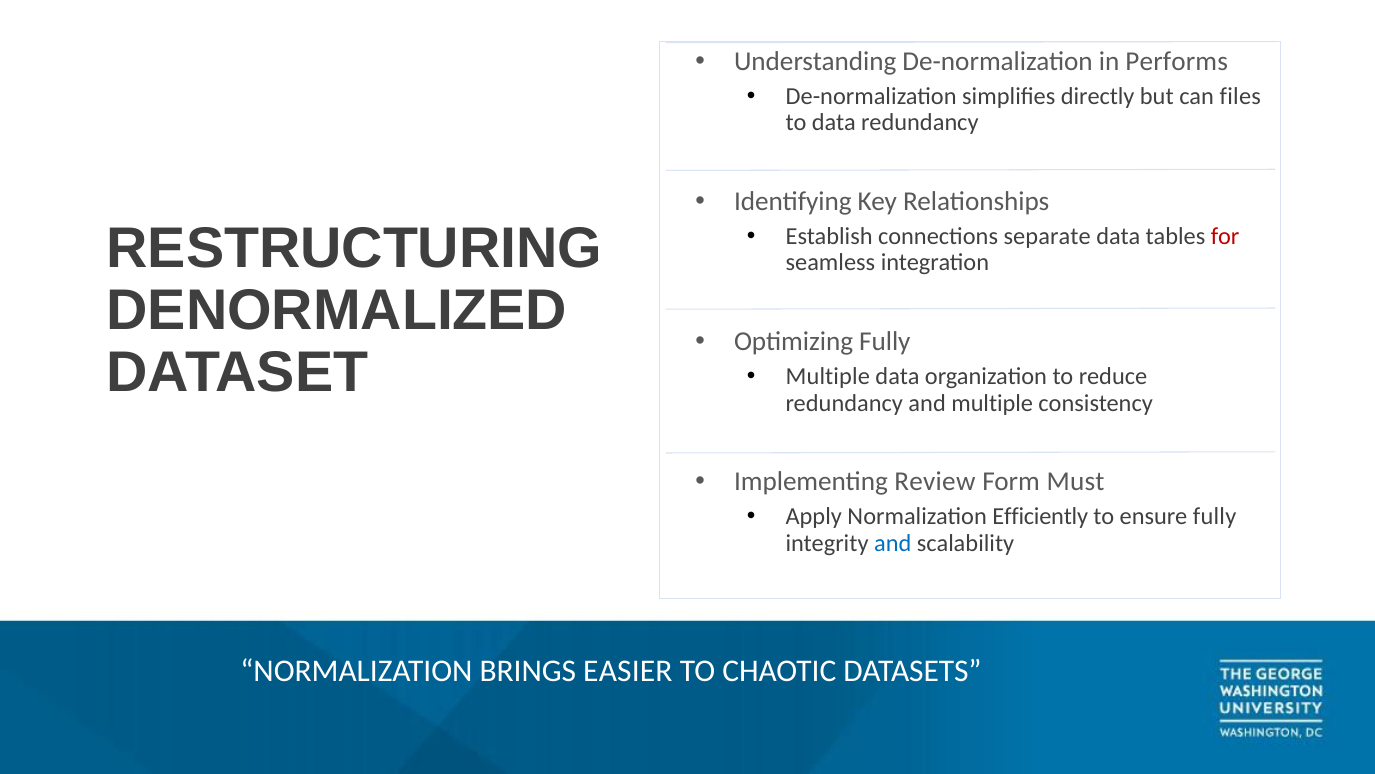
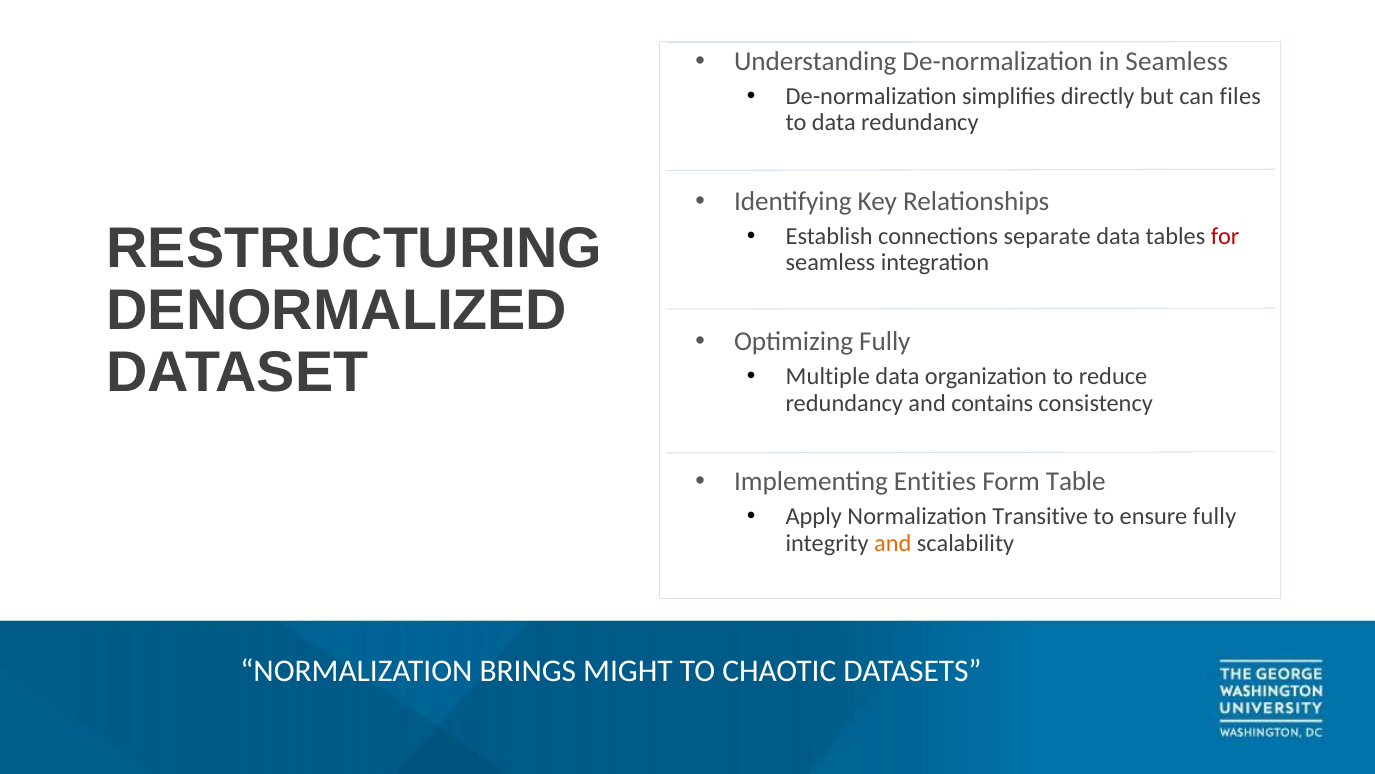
in Performs: Performs -> Seamless (1177, 61)
and multiple: multiple -> contains (992, 403)
Review: Review -> Entities (935, 481)
Must: Must -> Table (1076, 481)
Efficiently: Efficiently -> Transitive (1040, 516)
and colour: blue -> orange (893, 543)
EASIER: EASIER -> MIGHT (628, 670)
